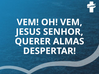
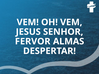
QUERER: QUERER -> FERVOR (33, 42)
